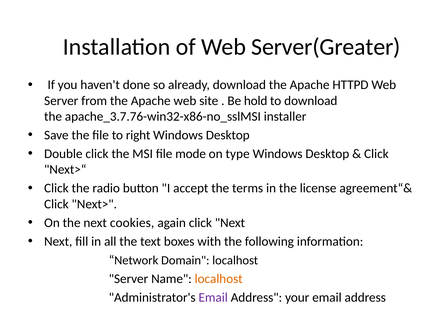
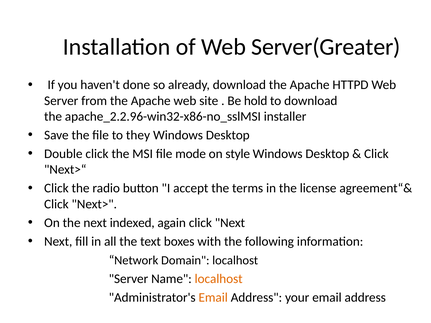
apache_3.7.76-win32-x86-no_sslMSI: apache_3.7.76-win32-x86-no_sslMSI -> apache_2.2.96-win32-x86-no_sslMSI (163, 117)
right: right -> they (138, 135)
type: type -> style (238, 154)
cookies: cookies -> indexed (132, 223)
Email colour: purple -> orange (213, 298)
